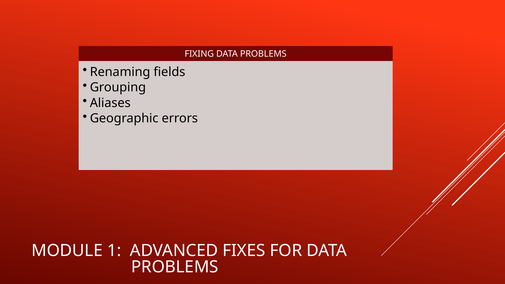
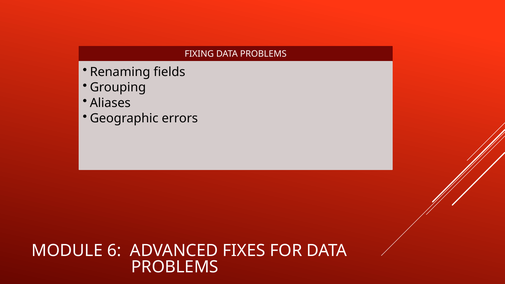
1: 1 -> 6 (114, 251)
